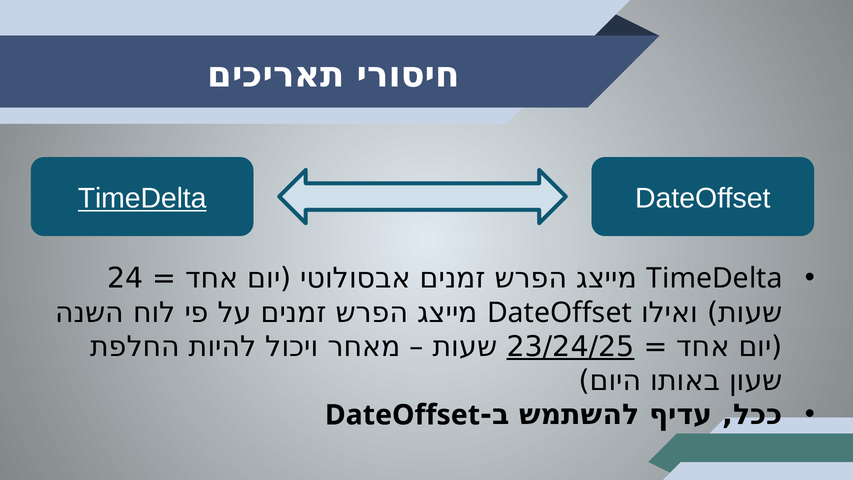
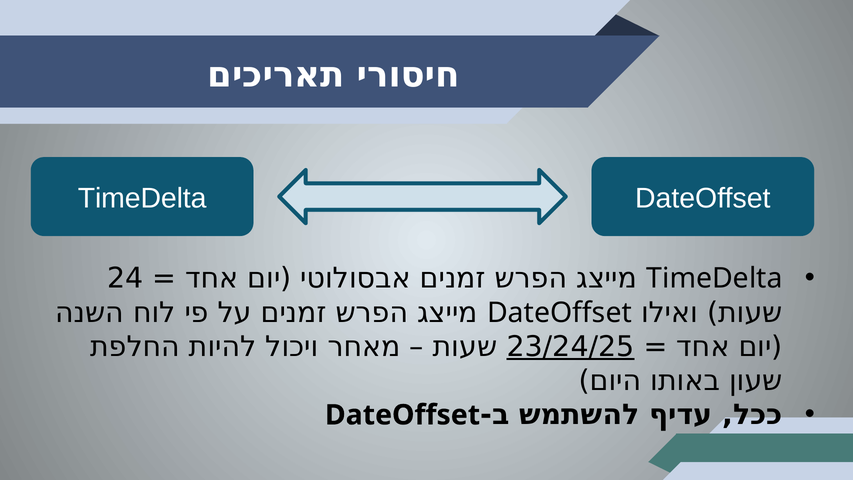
TimeDelta underline: present -> none (142, 198)
